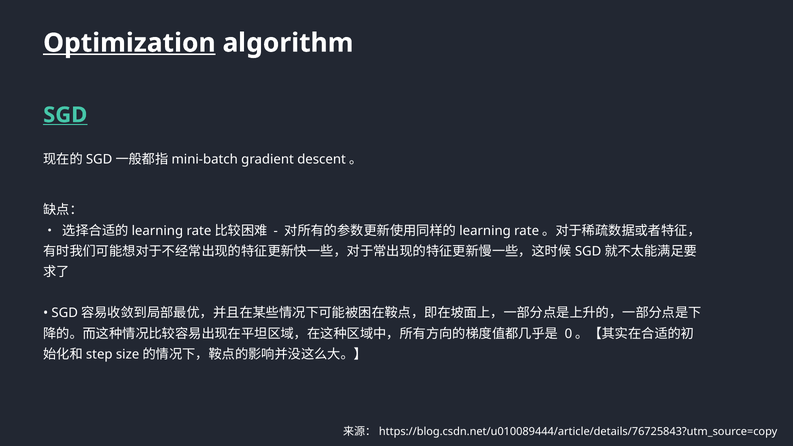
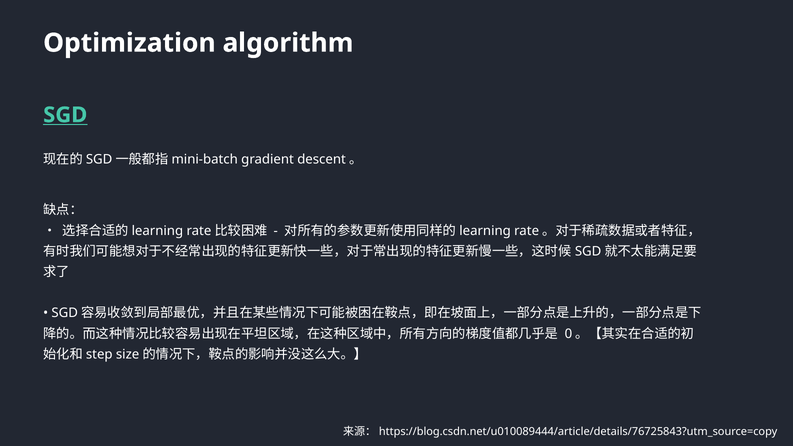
Optimization underline: present -> none (129, 43)
